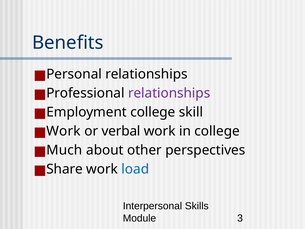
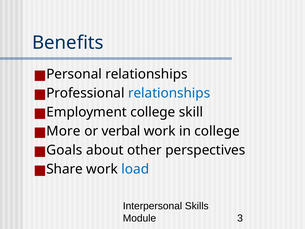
relationships colour: purple -> blue (169, 93)
Work: Work -> More (63, 131)
Much: Much -> Goals (64, 150)
